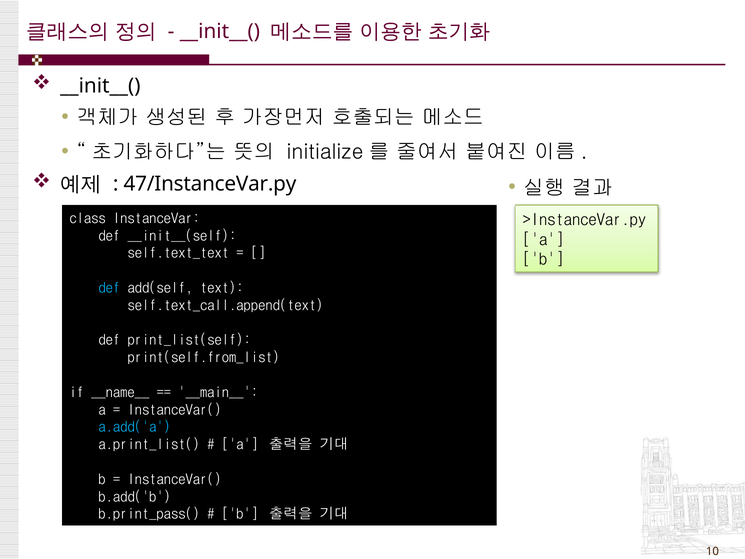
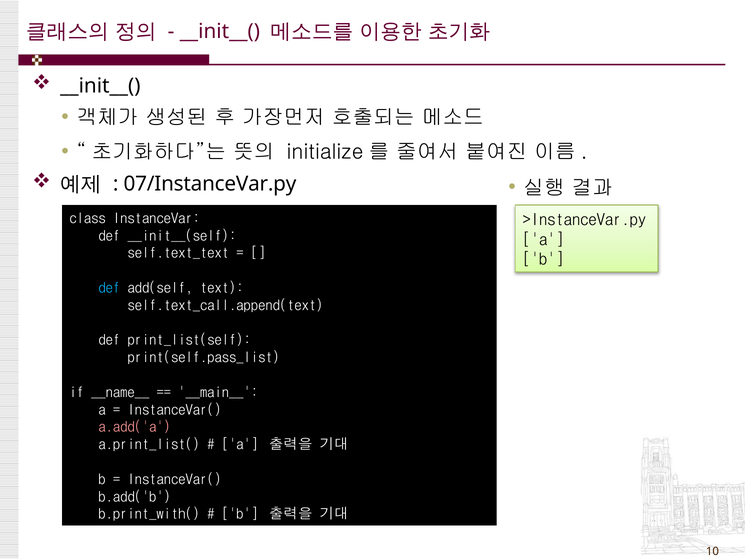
47/InstanceVar.py: 47/InstanceVar.py -> 07/InstanceVar.py (210, 184)
print(self.from_list: print(self.from_list -> print(self.pass_list (204, 357)
a.add('a colour: light blue -> pink (135, 427)
b.print_pass(: b.print_pass( -> b.print_with( (149, 514)
